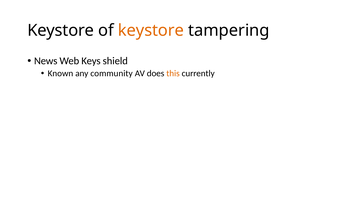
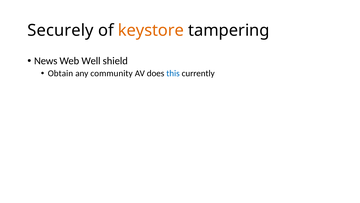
Keystore: Keystore -> Securely (61, 30)
Keys: Keys -> Well (91, 61)
Known: Known -> Obtain (60, 73)
this colour: orange -> blue (173, 73)
